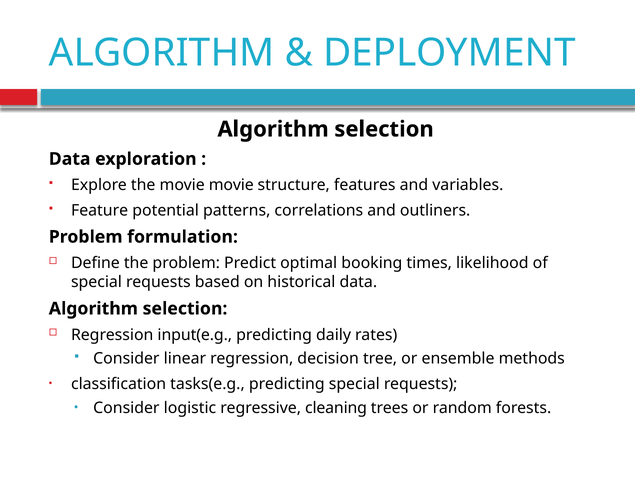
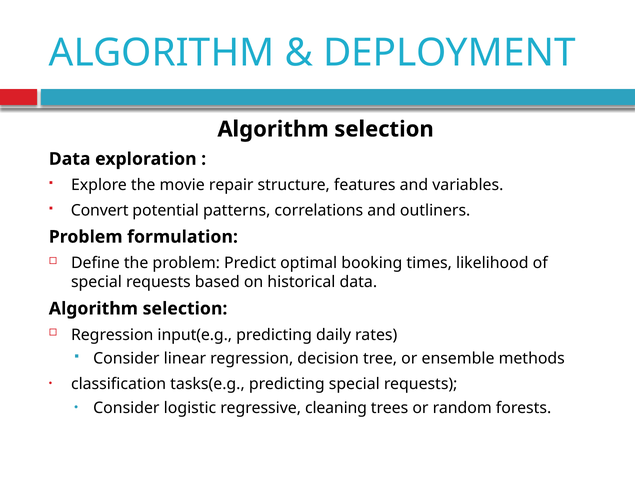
movie movie: movie -> repair (231, 185)
Feature: Feature -> Convert (100, 210)
